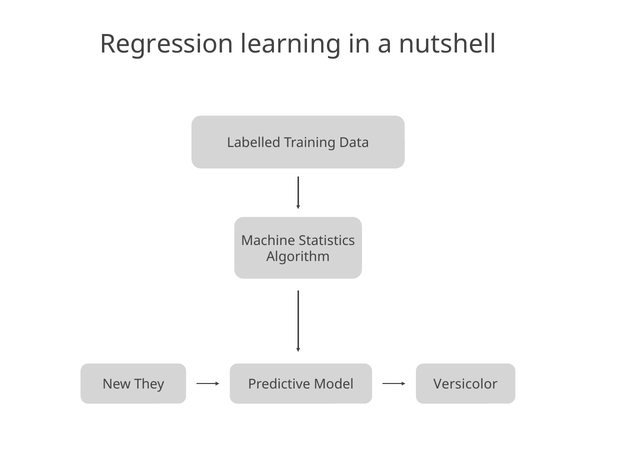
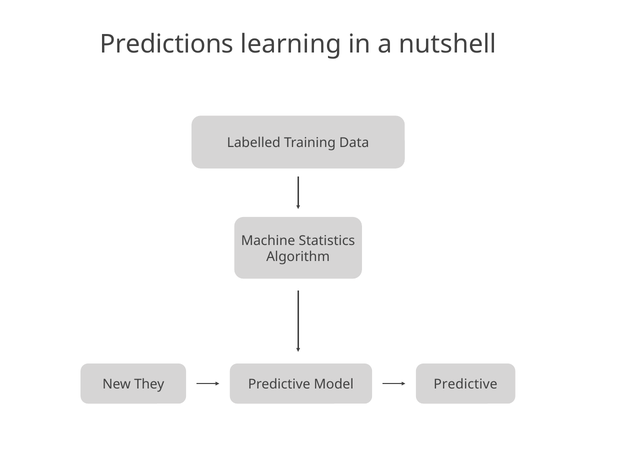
Regression: Regression -> Predictions (167, 44)
Model Versicolor: Versicolor -> Predictive (466, 385)
